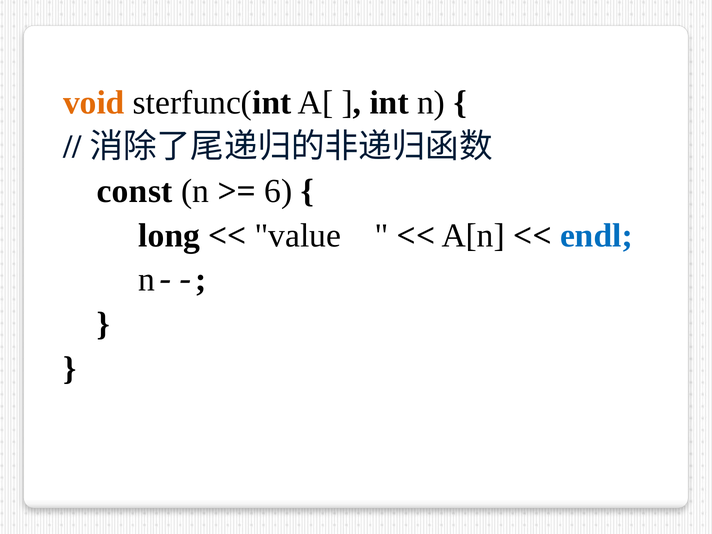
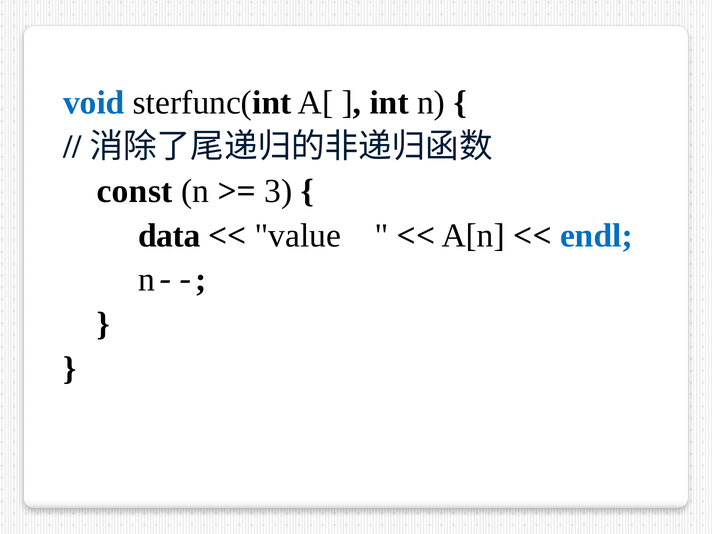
void colour: orange -> blue (94, 102)
6: 6 -> 3 (278, 191)
long: long -> data (169, 235)
